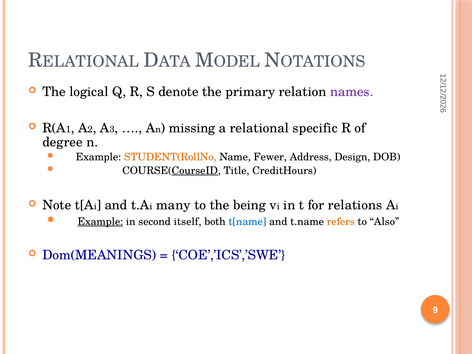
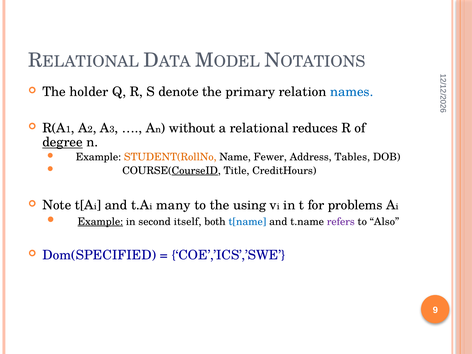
logical: logical -> holder (89, 92)
names colour: purple -> blue (352, 92)
missing: missing -> without (192, 128)
specific: specific -> reduces (315, 128)
degree underline: none -> present (63, 142)
Design: Design -> Tables (352, 157)
being: being -> using (250, 205)
relations: relations -> problems (355, 205)
refers colour: orange -> purple (341, 222)
Dom(MEANINGS: Dom(MEANINGS -> Dom(SPECIFIED (99, 255)
